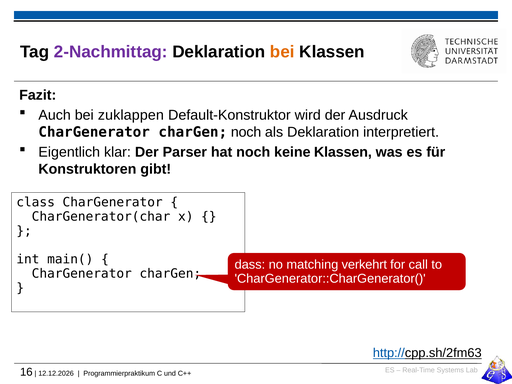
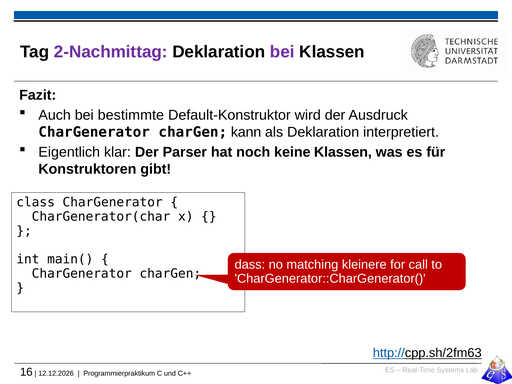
bei colour: orange -> purple (282, 52)
zuklappen: zuklappen -> bestimmte (131, 115)
charGen noch: noch -> kann (246, 132)
verkehrt: verkehrt -> kleinere (364, 264)
